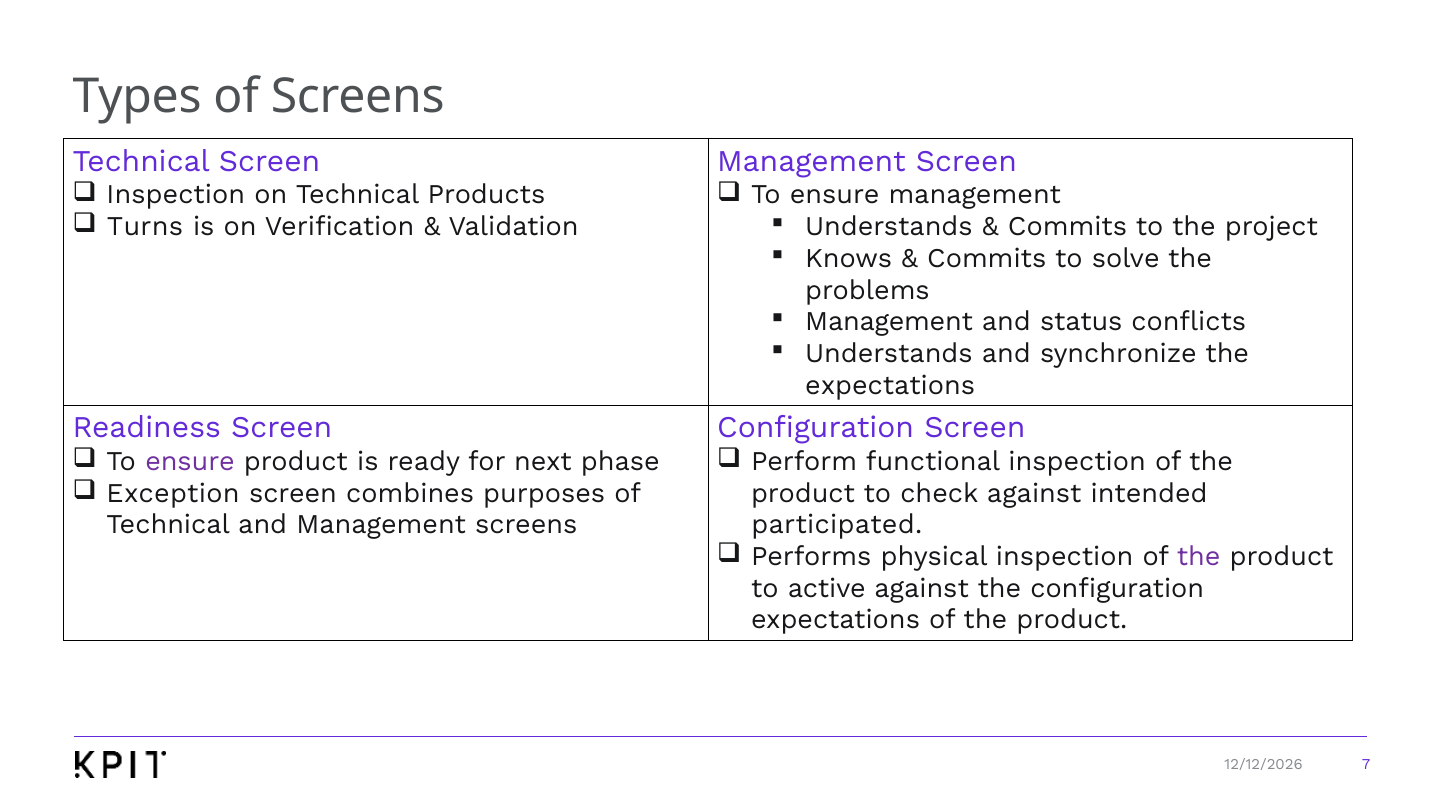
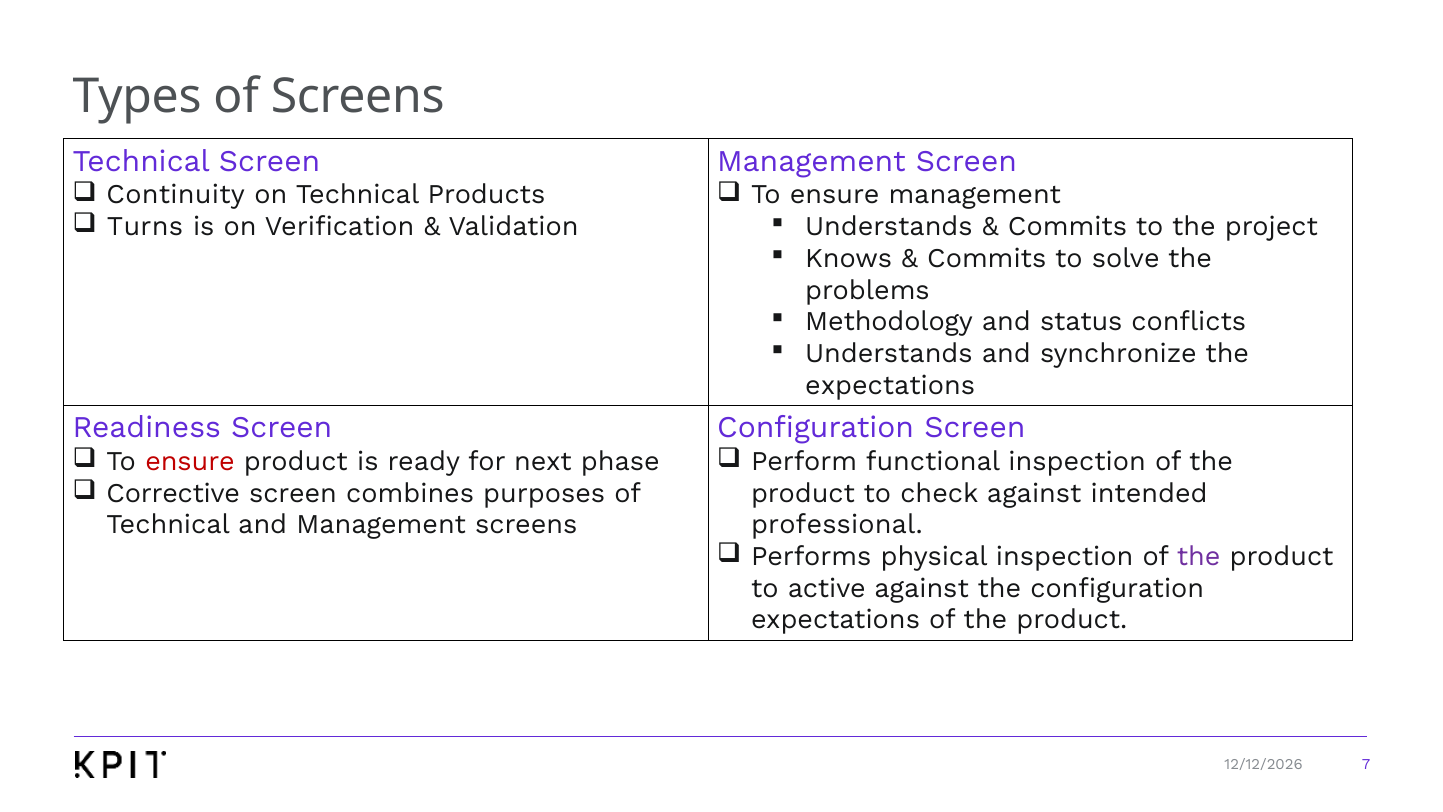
Inspection: Inspection -> Continuity (176, 195)
Management: Management -> Methodology (889, 322)
ensure colour: purple -> red (190, 461)
Exception: Exception -> Corrective (173, 493)
participated: participated -> professional (837, 525)
